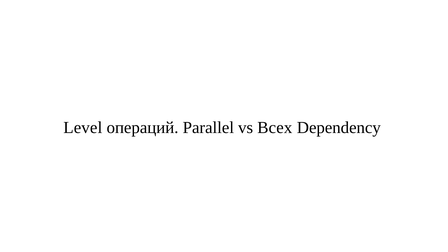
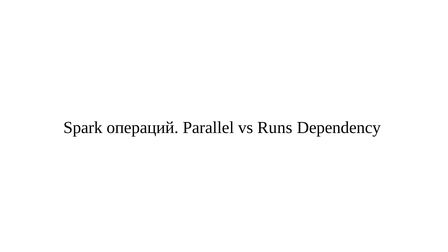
Level: Level -> Spark (83, 128)
Всех: Всех -> Runs (275, 128)
